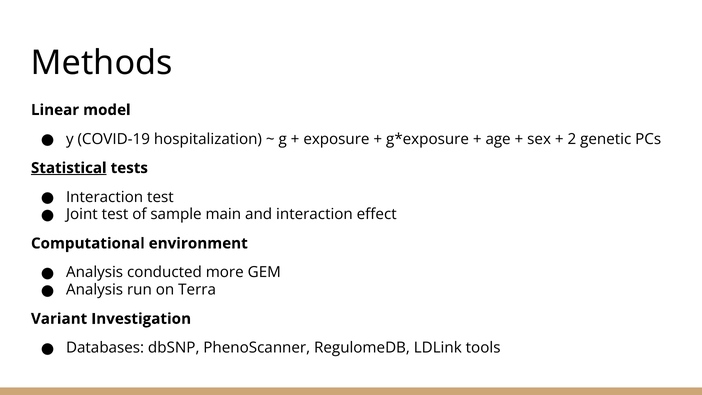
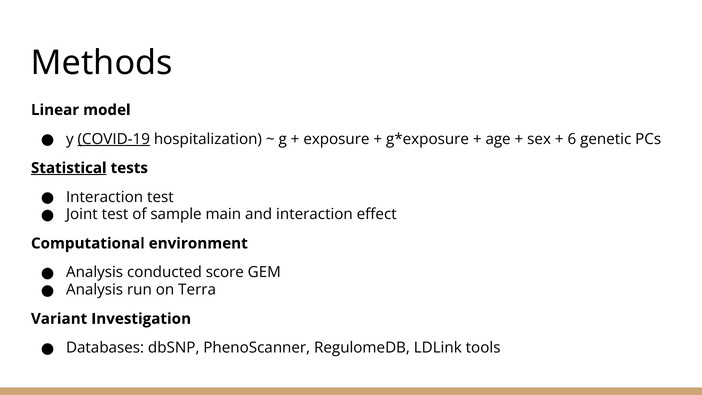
COVID-19 underline: none -> present (114, 139)
2: 2 -> 6 (572, 139)
more: more -> score (225, 272)
